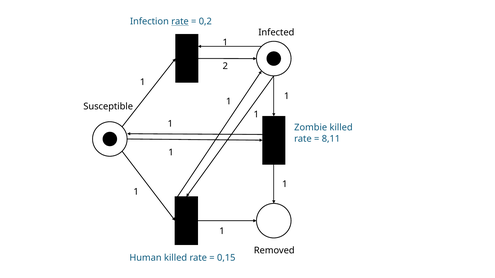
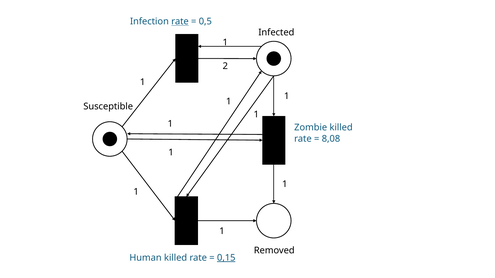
0,2: 0,2 -> 0,5 (205, 22)
8,11: 8,11 -> 8,08 (331, 139)
0,15 underline: none -> present (226, 258)
